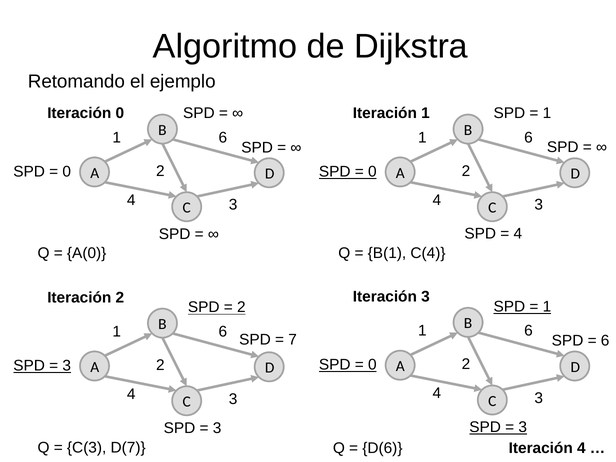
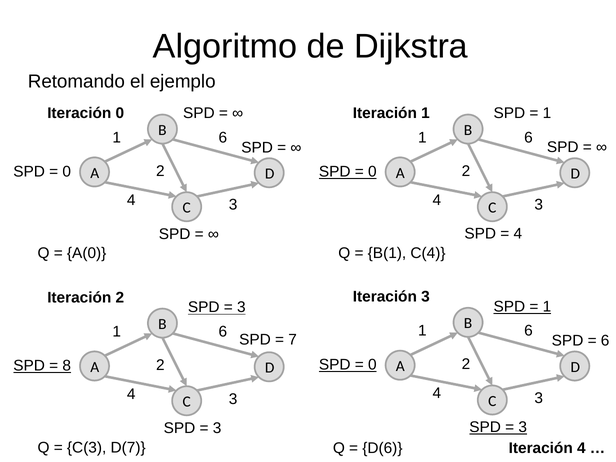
2: 2 -> 3 (241, 307)
3: 3 -> 8 (67, 366)
